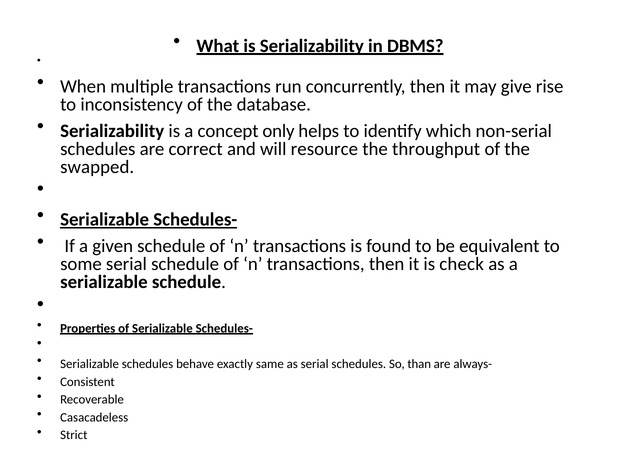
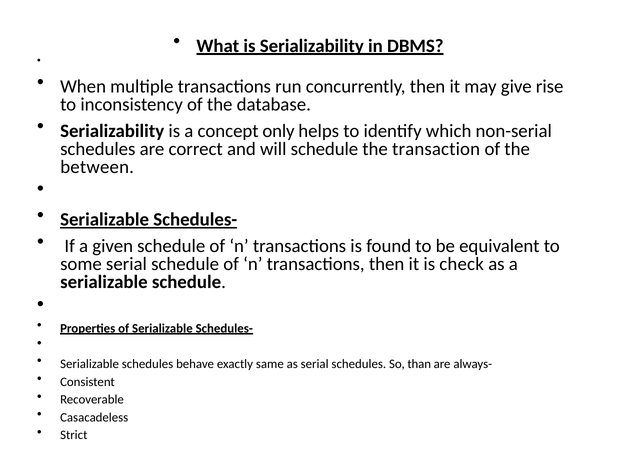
will resource: resource -> schedule (324, 149)
throughput: throughput -> transaction (436, 149)
swapped: swapped -> between (97, 167)
